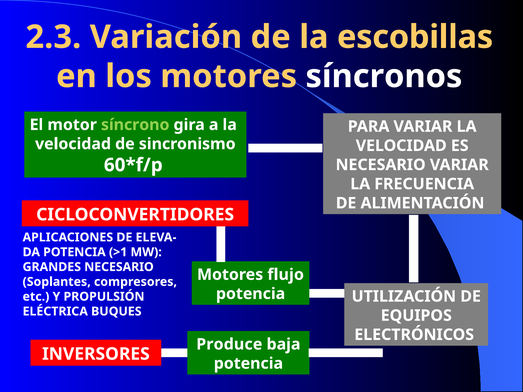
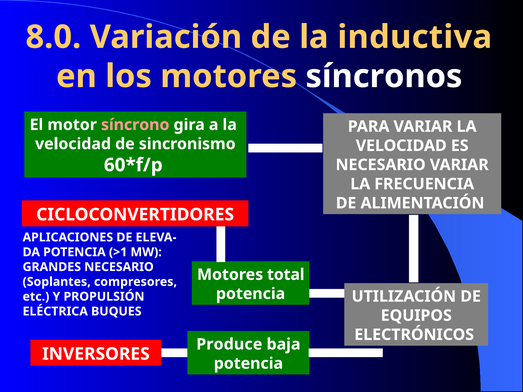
2.3: 2.3 -> 8.0 (53, 37)
escobillas: escobillas -> inductiva (415, 37)
síncrono colour: light green -> pink (135, 125)
flujo: flujo -> total (286, 275)
